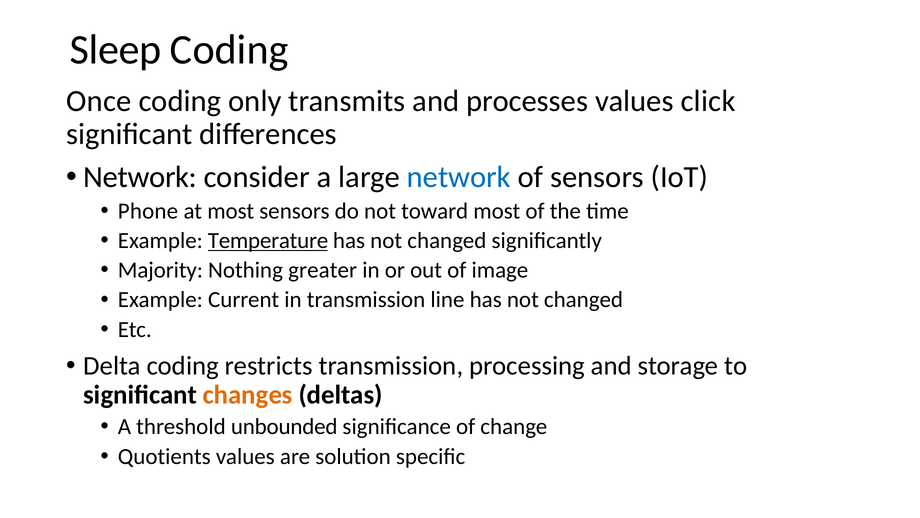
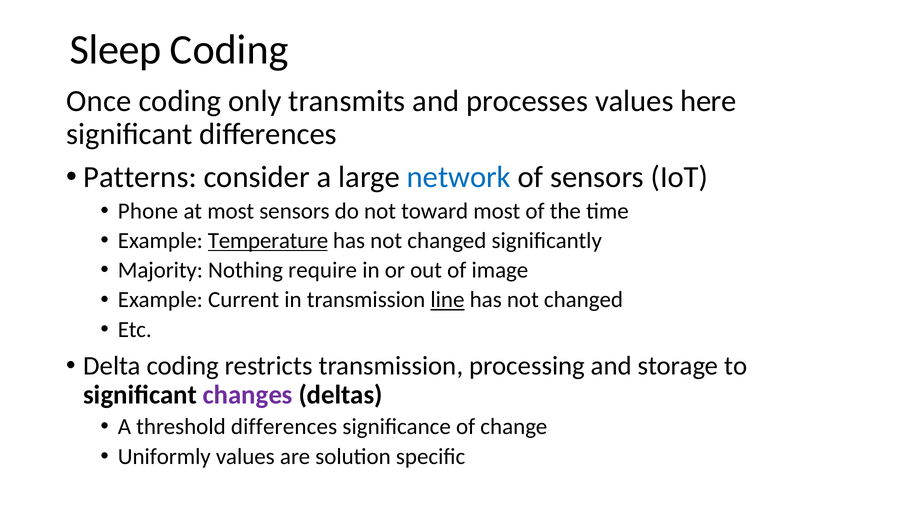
click: click -> here (708, 101)
Network: Network -> Patterns (140, 177)
greater: greater -> require (323, 270)
line underline: none -> present (447, 300)
changes colour: orange -> purple (248, 395)
threshold unbounded: unbounded -> differences (284, 426)
Quotients: Quotients -> Uniformly (164, 456)
